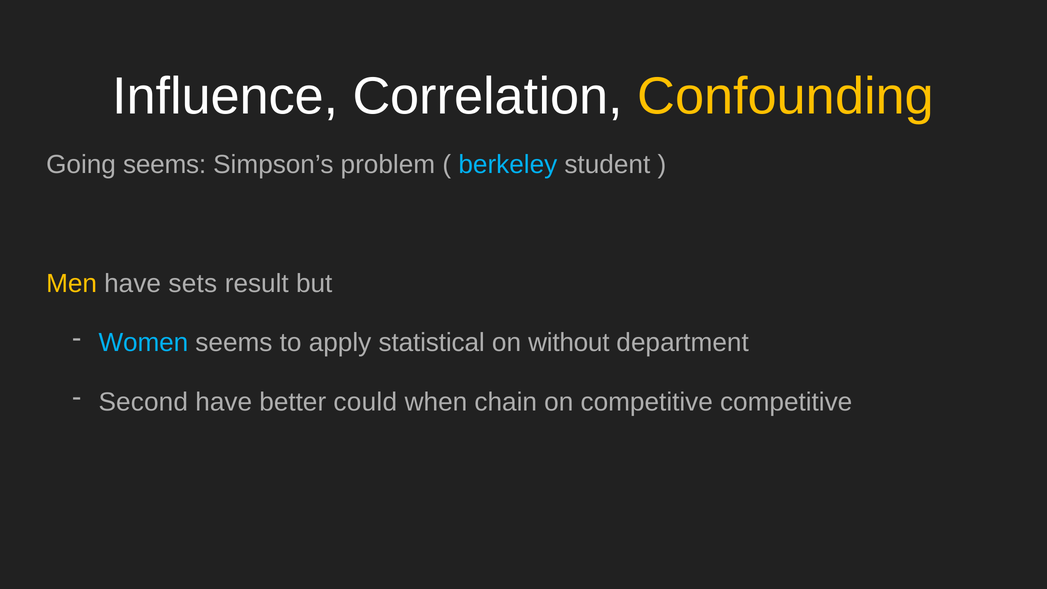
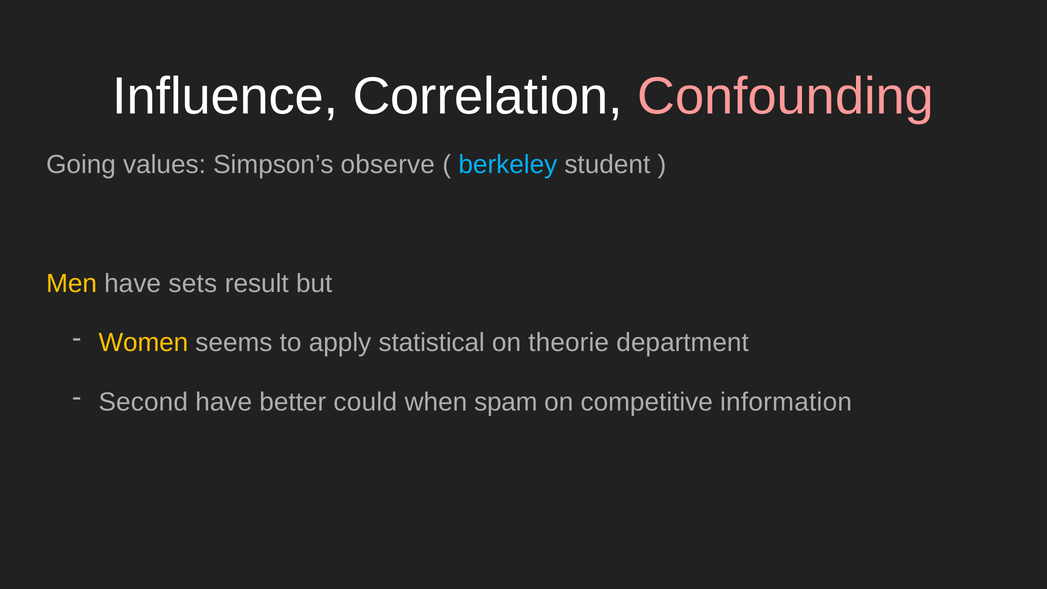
Confounding colour: yellow -> pink (786, 96)
Going seems: seems -> values (164, 165)
problem: problem -> observe (388, 165)
Women colour: light blue -> yellow (143, 343)
without: without -> theorie (569, 343)
chain: chain -> spam (506, 402)
competitive competitive: competitive -> information (786, 402)
